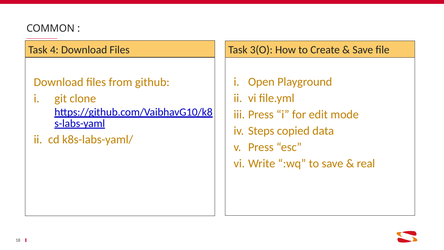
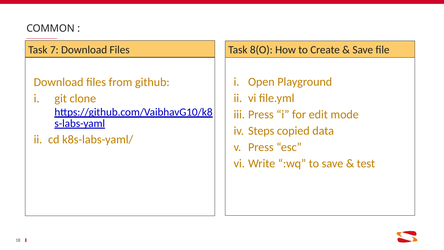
4: 4 -> 7 (54, 50)
3(O: 3(O -> 8(O (261, 50)
real: real -> test (366, 163)
